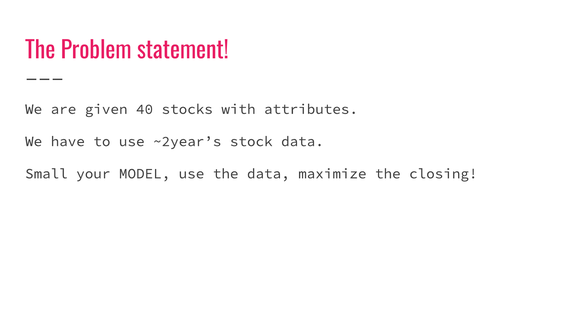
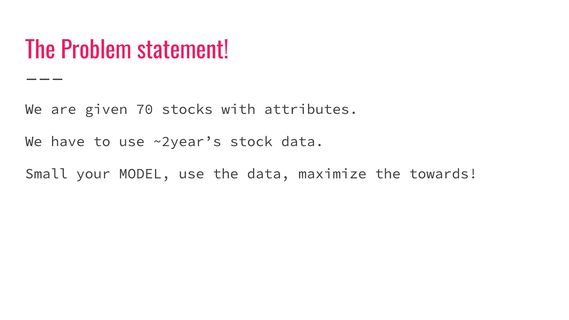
40: 40 -> 70 (145, 109)
closing: closing -> towards (443, 174)
